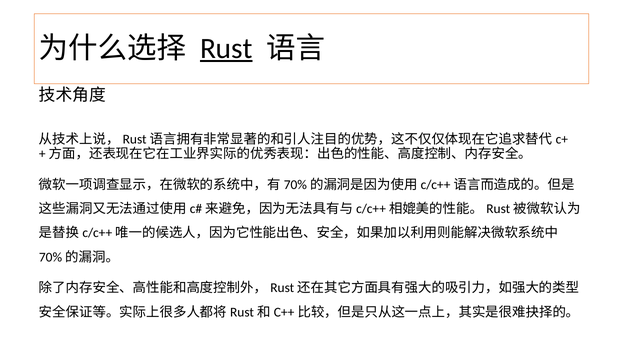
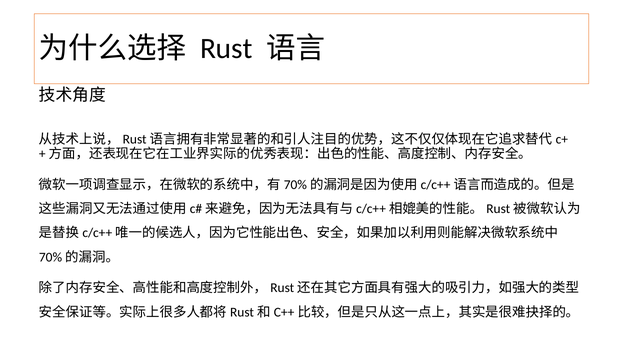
Rust underline: present -> none (226, 48)
